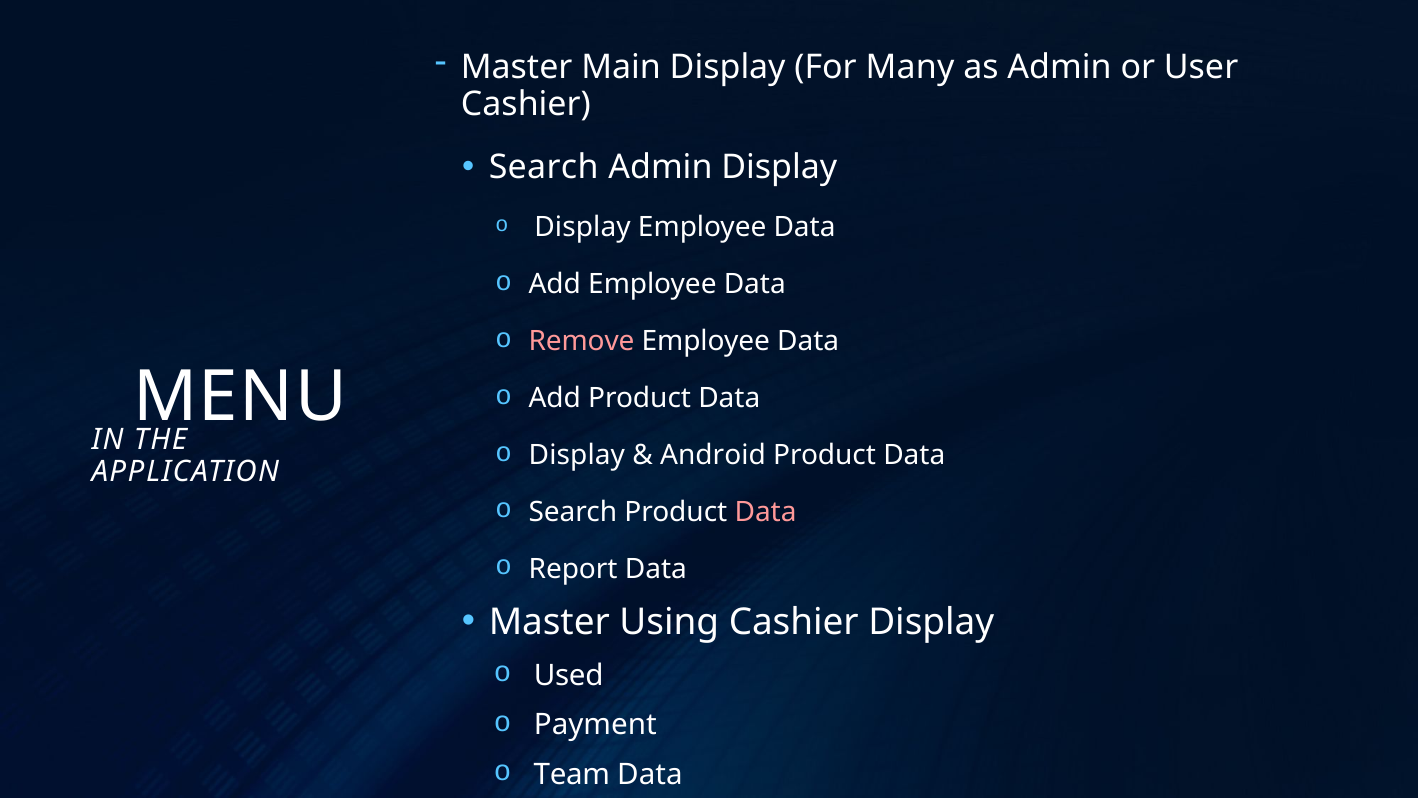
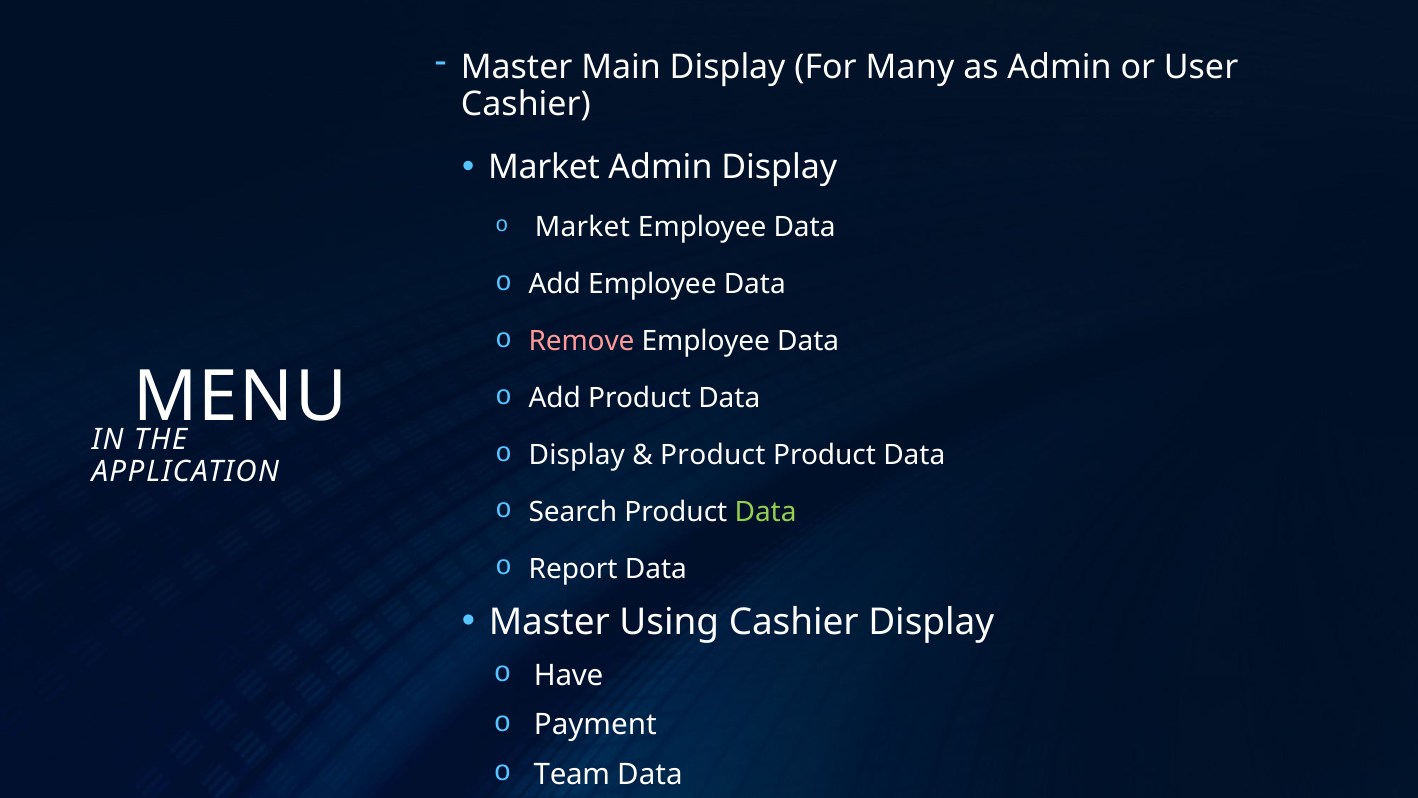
Search: Search -> Market (544, 167)
Display: Display -> Market (582, 227)
Android: Android -> Product (713, 455)
Data colour: pink -> light green (766, 512)
Used: Used -> Have (569, 675)
